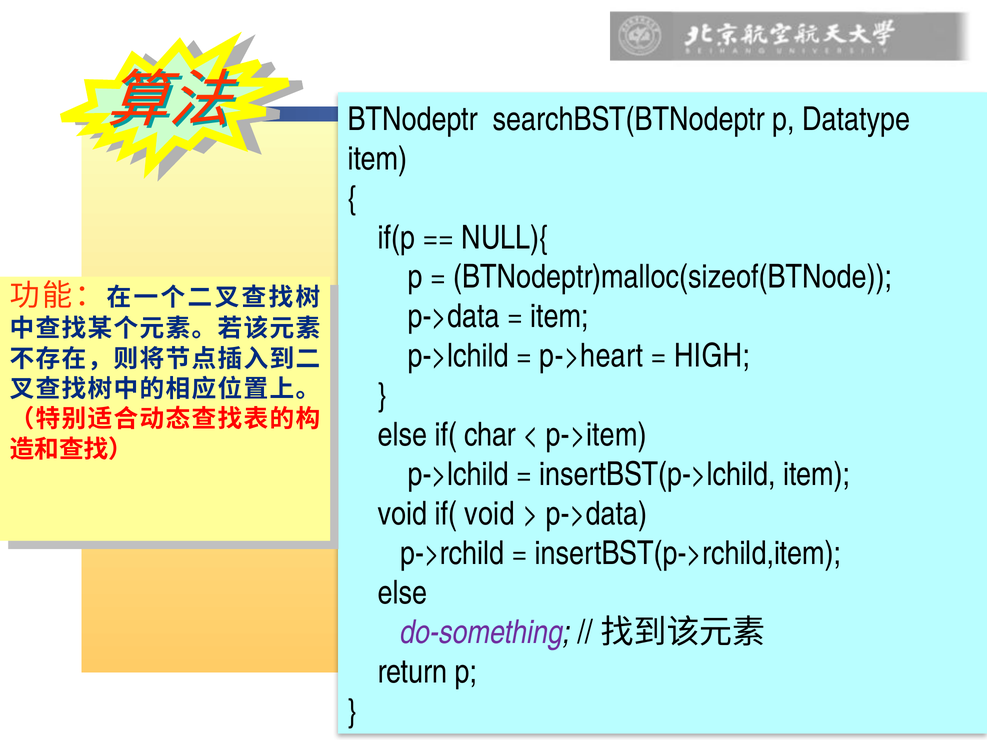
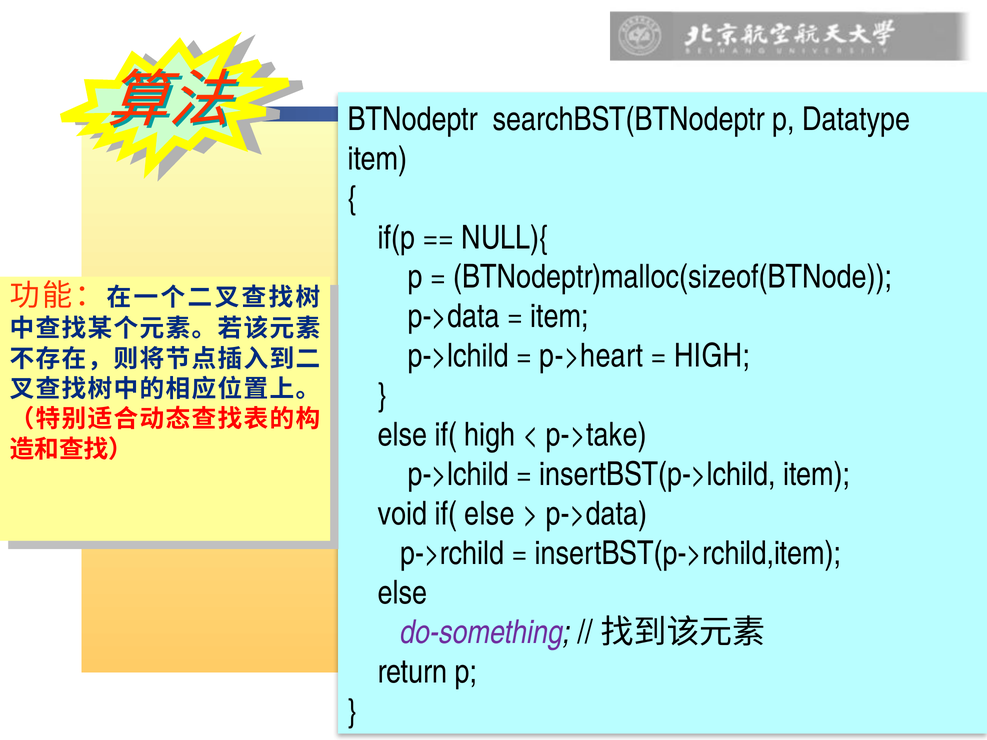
if( char: char -> high (490, 435)
p->item: p->item -> p->take (596, 435)
if( void: void -> else (490, 514)
